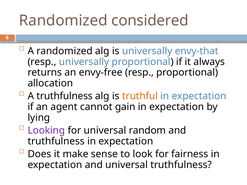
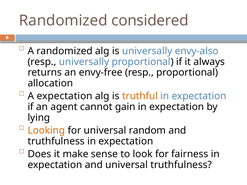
envy-that: envy-that -> envy-also (197, 51)
A truthfulness: truthfulness -> expectation (65, 96)
Looking colour: purple -> orange (46, 131)
